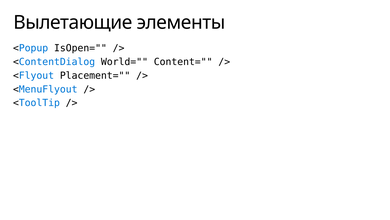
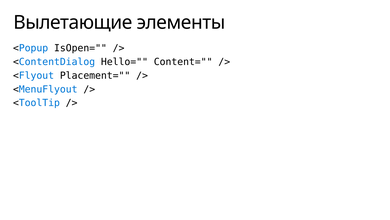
World=: World= -> Hello= (124, 62)
